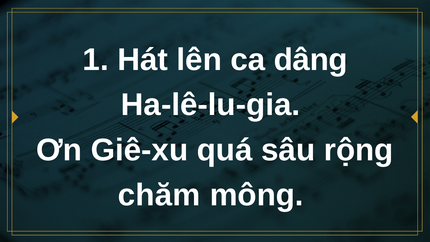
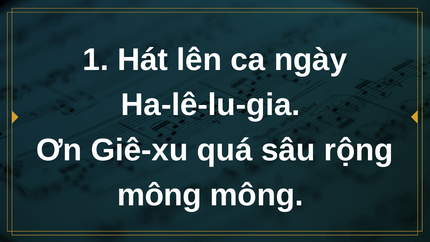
dâng: dâng -> ngày (311, 60)
chăm: chăm -> mông (159, 195)
